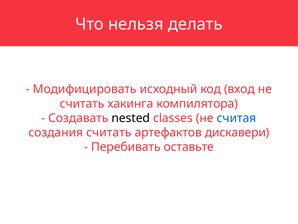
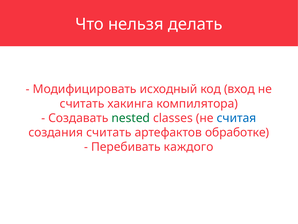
nested colour: black -> green (131, 118)
дискавери: дискавери -> обработке (237, 132)
оставьте: оставьте -> каждого (189, 147)
